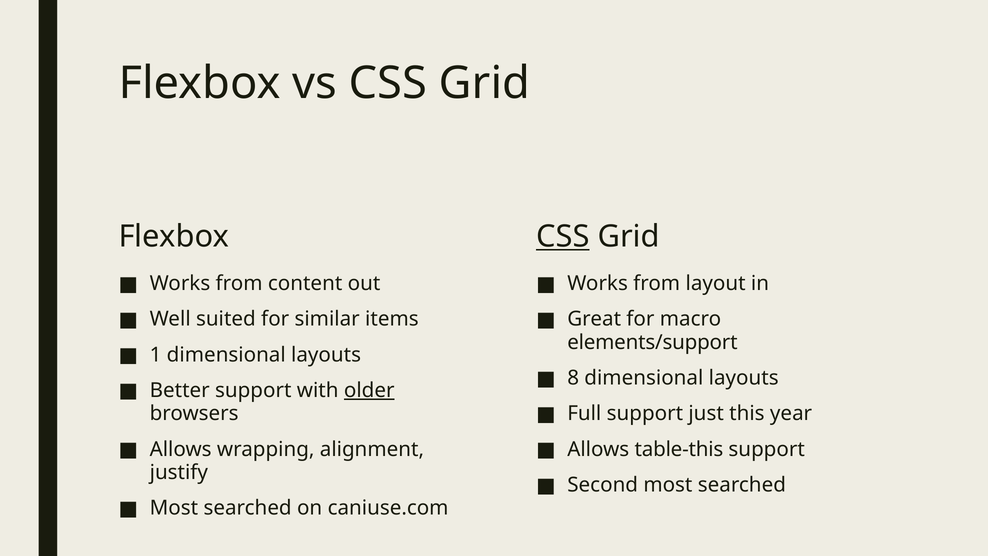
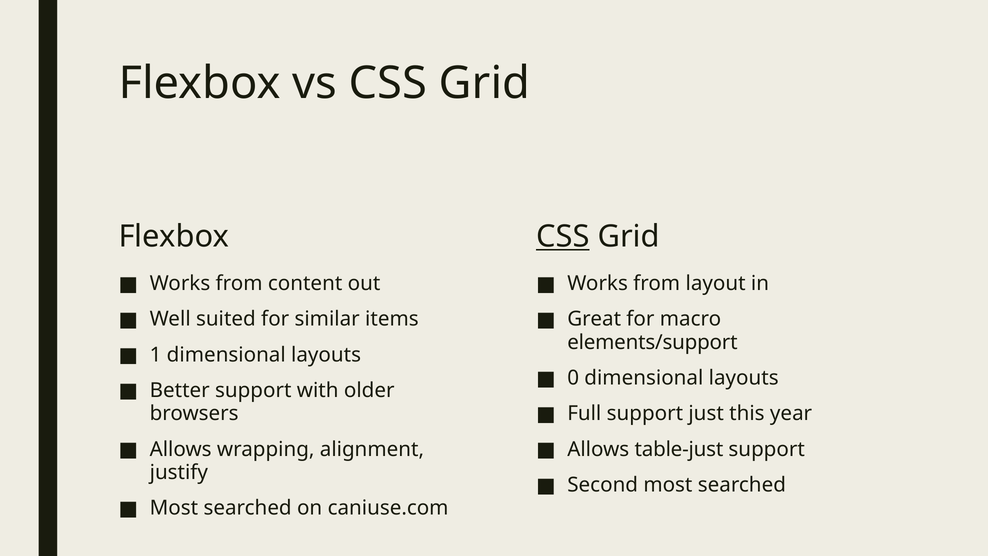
8: 8 -> 0 (573, 378)
older underline: present -> none (369, 390)
table-this: table-this -> table-just (679, 449)
